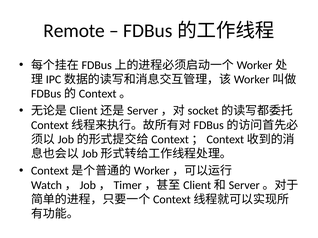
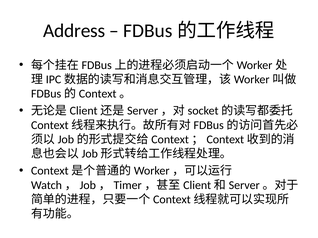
Remote: Remote -> Address (74, 31)
